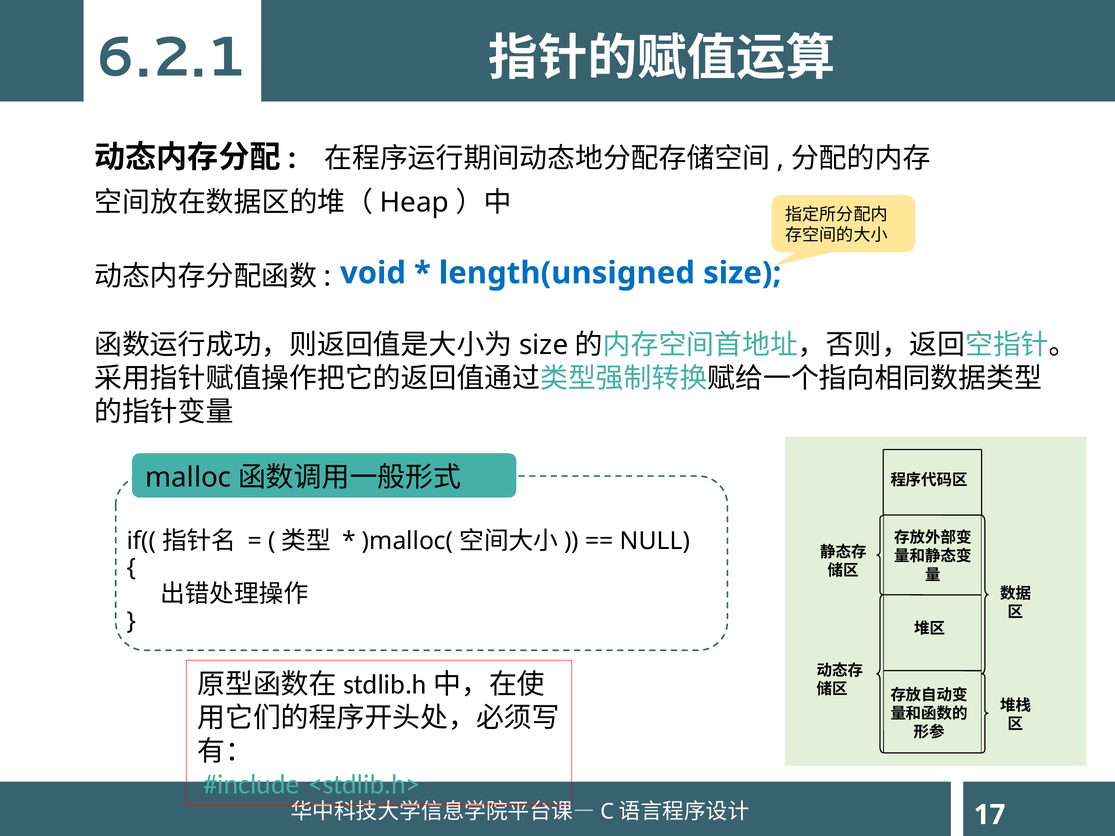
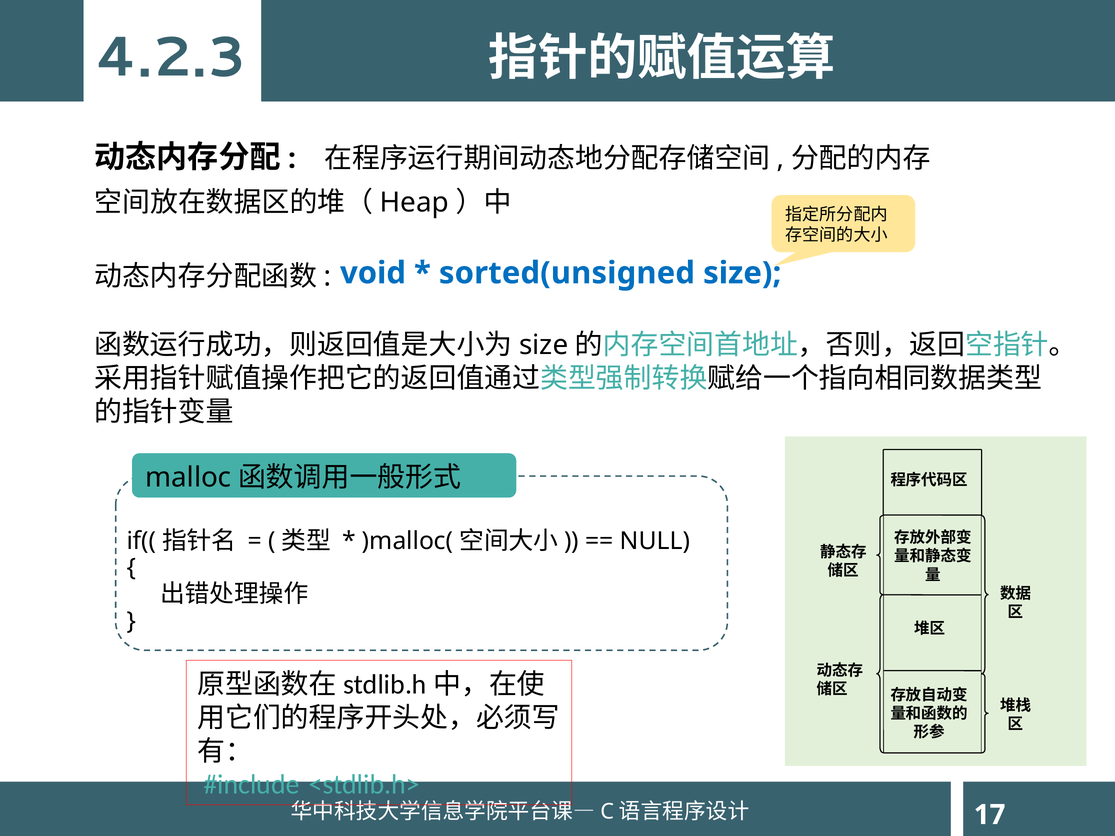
6.2.1: 6.2.1 -> 4.2.3 (171, 58)
length(unsigned: length(unsigned -> sorted(unsigned (567, 273)
